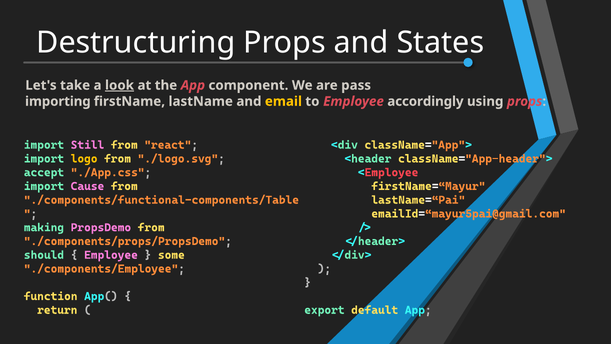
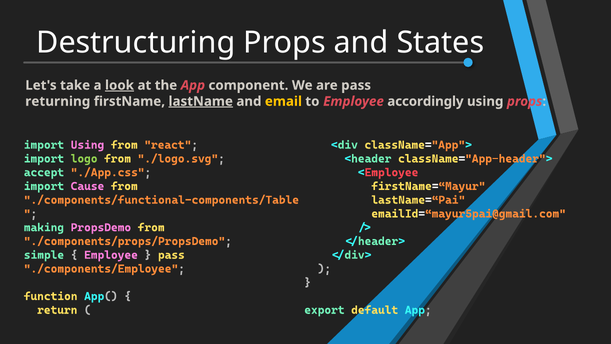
importing: importing -> returning (58, 101)
lastName underline: none -> present (201, 101)
import Still: Still -> Using (87, 145)
logo colour: yellow -> light green (84, 158)
should: should -> simple (44, 255)
some: some -> pass (171, 255)
